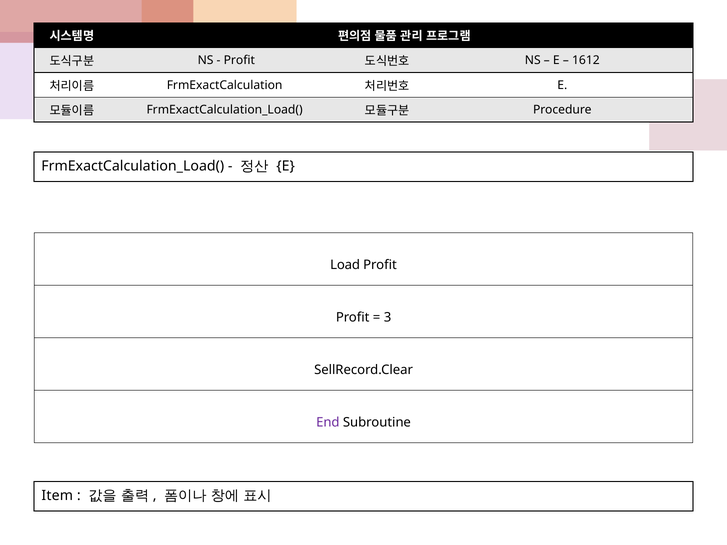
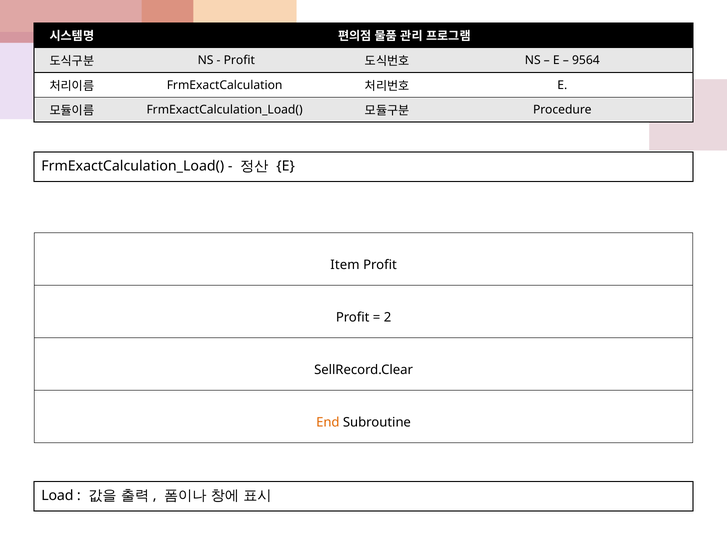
1612: 1612 -> 9564 (586, 60)
Load: Load -> Item (345, 265)
3: 3 -> 2 (388, 318)
End colour: purple -> orange (328, 423)
Item: Item -> Load (57, 496)
